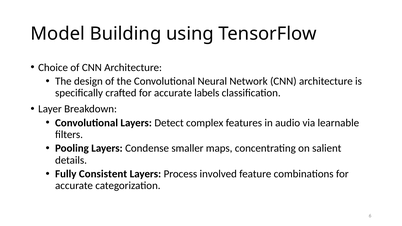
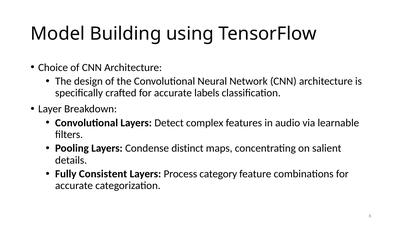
smaller: smaller -> distinct (187, 148)
involved: involved -> category (218, 174)
